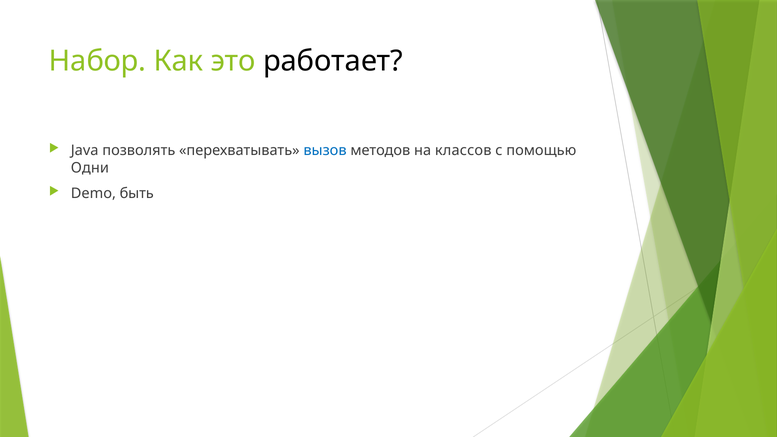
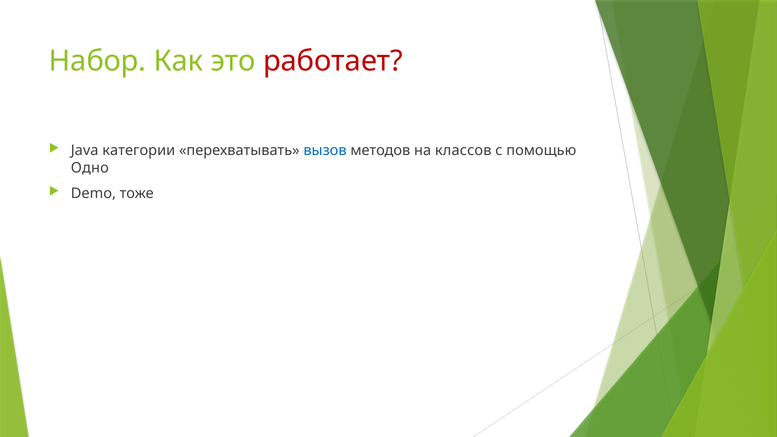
работает colour: black -> red (333, 61)
позволять: позволять -> категории (139, 150)
Одни: Одни -> Одно (90, 168)
быть: быть -> тоже (137, 193)
